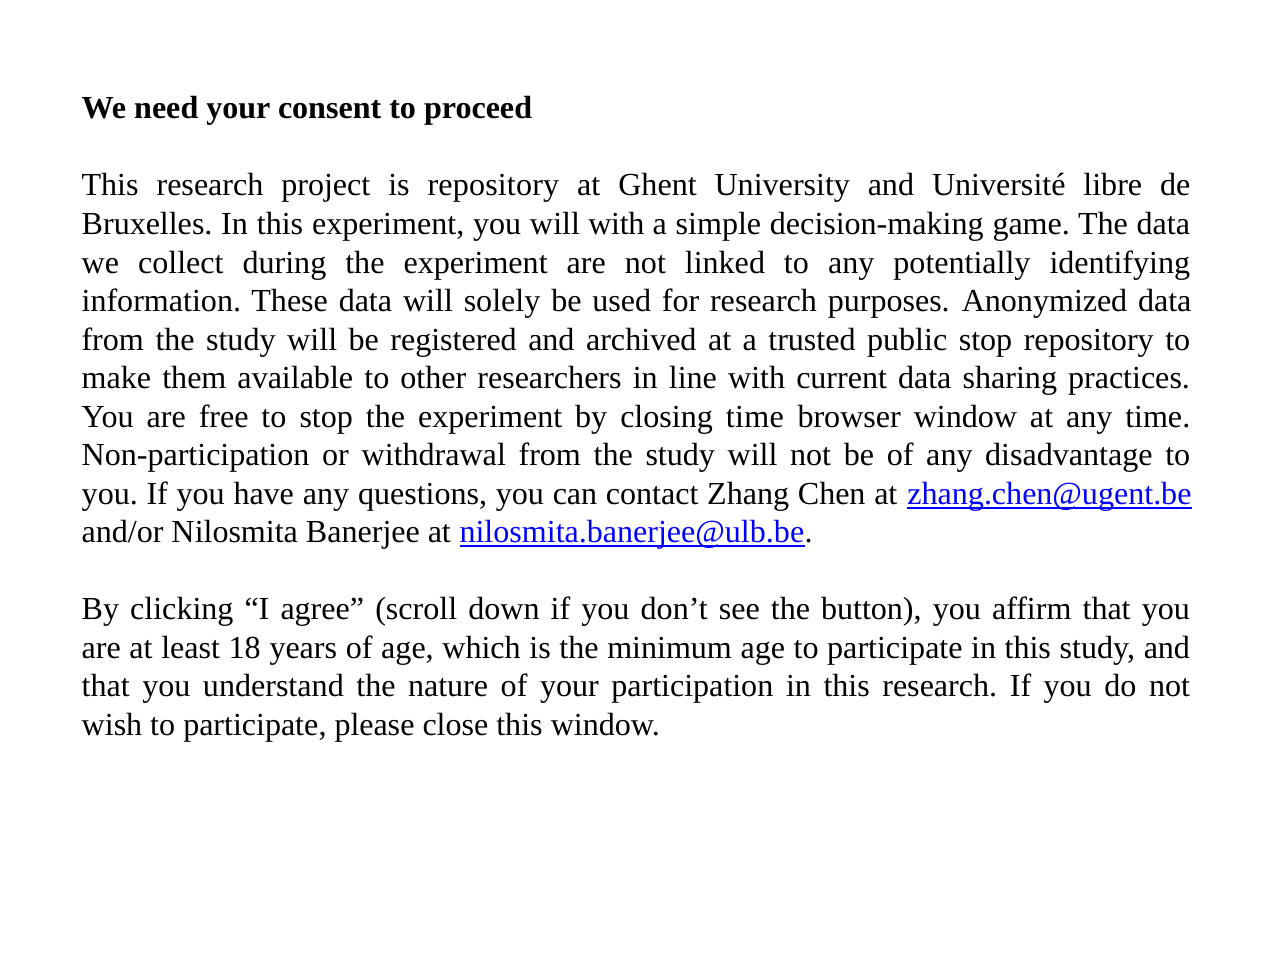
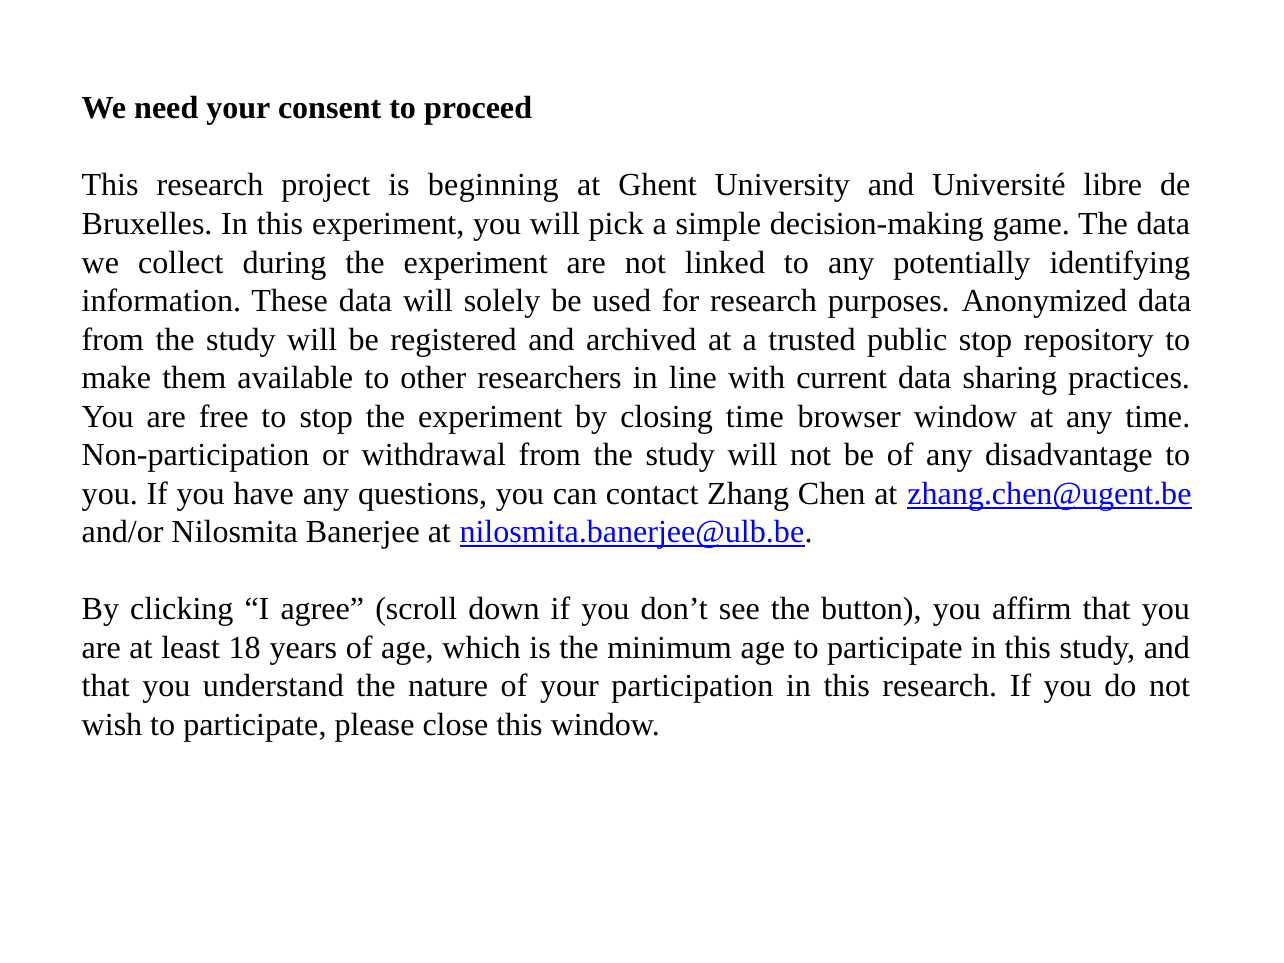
is repository: repository -> beginning (493, 185)
will with: with -> pick (616, 224)
